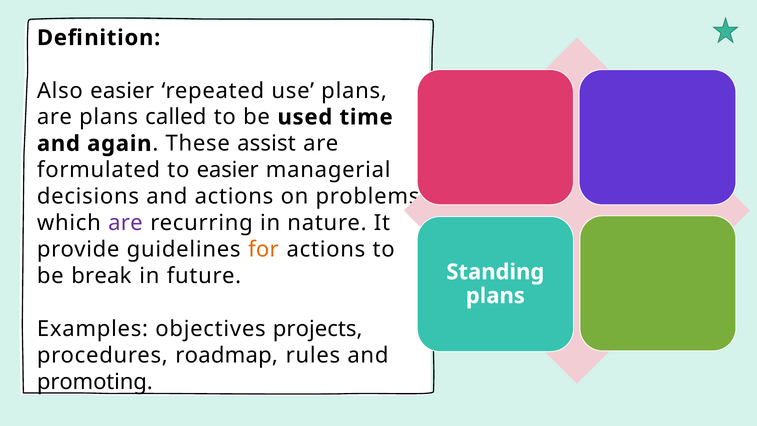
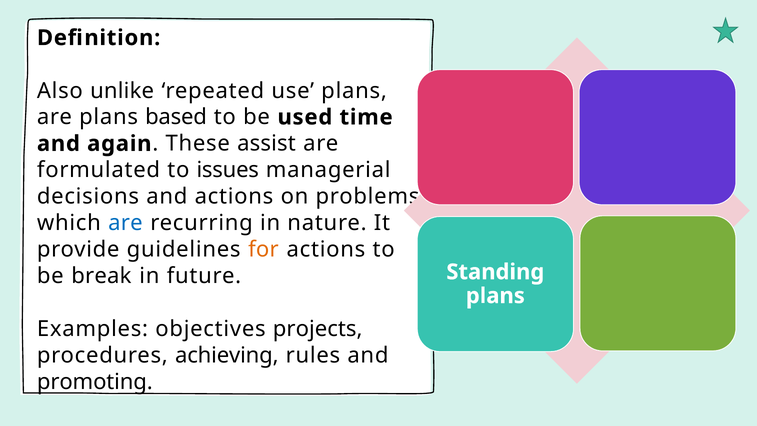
Also easier: easier -> unlike (122, 91)
called: called -> based (176, 117)
to easier: easier -> issues (228, 170)
are colour: purple -> blue (125, 223)
roadmap: roadmap -> achieving (227, 355)
